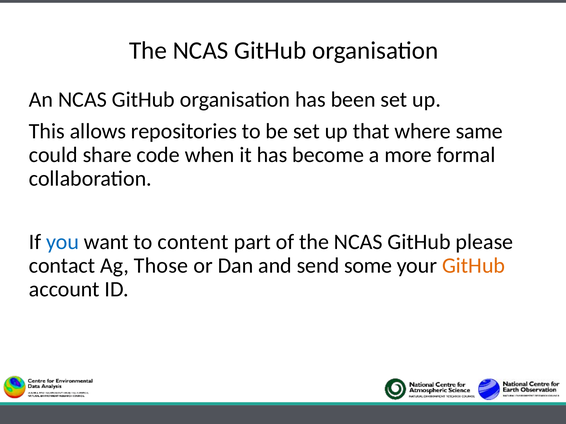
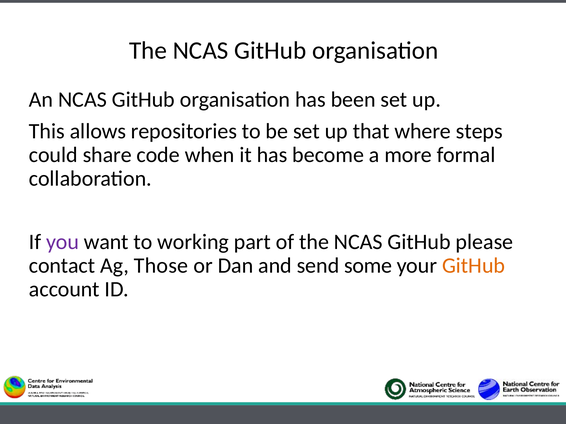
same: same -> steps (479, 131)
you colour: blue -> purple (63, 242)
content: content -> working (193, 242)
